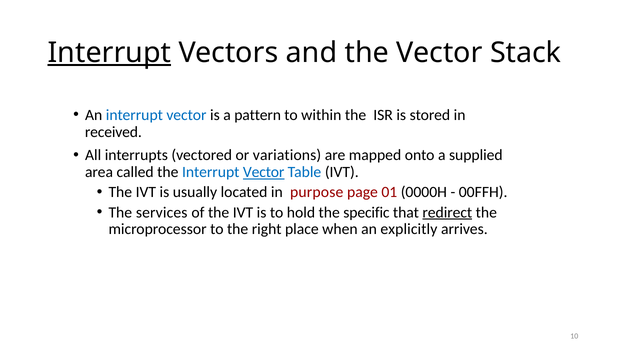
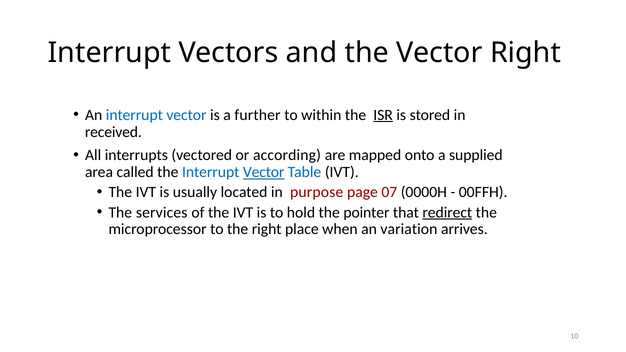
Interrupt underline: present -> none (109, 53)
Vector Stack: Stack -> Right (526, 53)
pattern: pattern -> further (257, 115)
ISR underline: none -> present (383, 115)
variations: variations -> according (287, 155)
01: 01 -> 07 (389, 192)
specific: specific -> pointer (366, 213)
explicitly: explicitly -> variation (409, 229)
